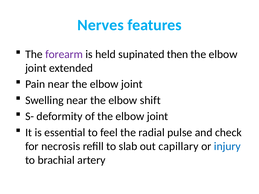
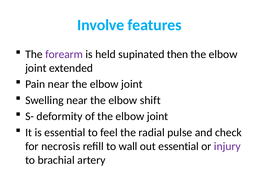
Nerves: Nerves -> Involve (101, 25)
slab: slab -> wall (128, 146)
out capillary: capillary -> essential (179, 146)
injury colour: blue -> purple (227, 146)
